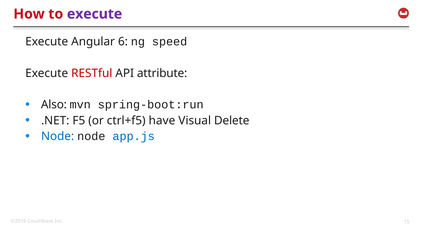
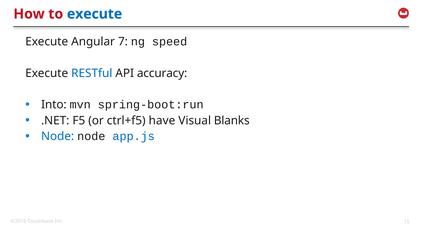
execute colour: purple -> blue (95, 14)
6: 6 -> 7 (123, 42)
RESTful colour: red -> blue (92, 73)
attribute: attribute -> accuracy (162, 73)
Also: Also -> Into (54, 105)
Delete: Delete -> Blanks (232, 121)
